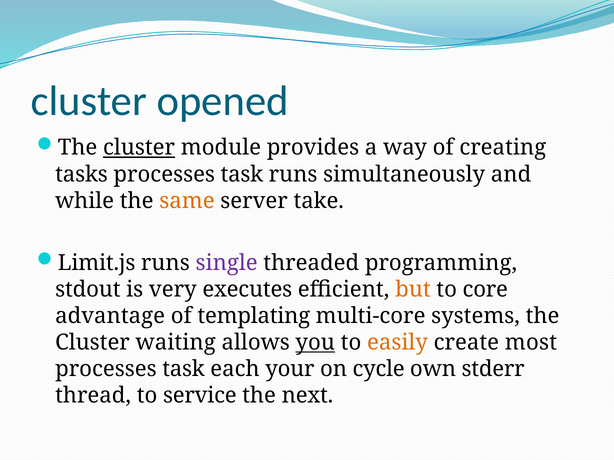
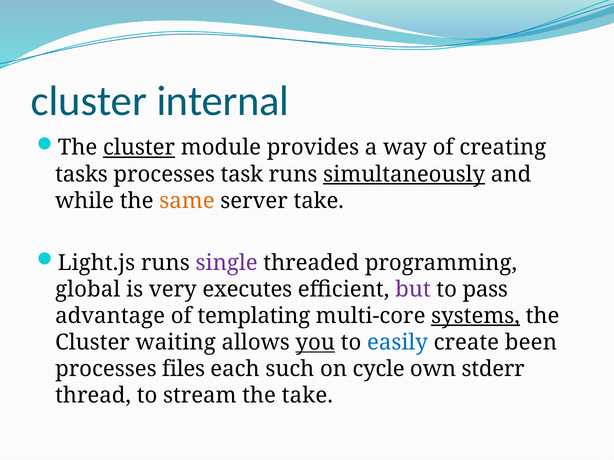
opened: opened -> internal (223, 101)
simultaneously underline: none -> present (404, 174)
Limit.js: Limit.js -> Light.js (96, 263)
stdout: stdout -> global (88, 290)
but colour: orange -> purple (413, 290)
core: core -> pass (485, 290)
systems underline: none -> present (476, 316)
easily colour: orange -> blue (397, 343)
most: most -> been (531, 343)
task: task -> files (184, 369)
your: your -> such (290, 369)
service: service -> stream (200, 396)
the next: next -> take (307, 396)
